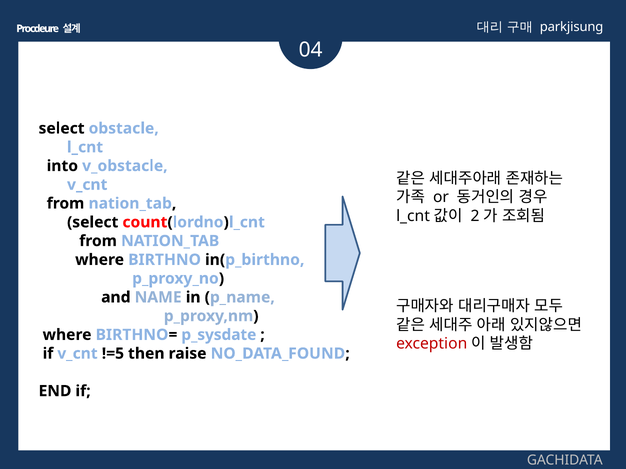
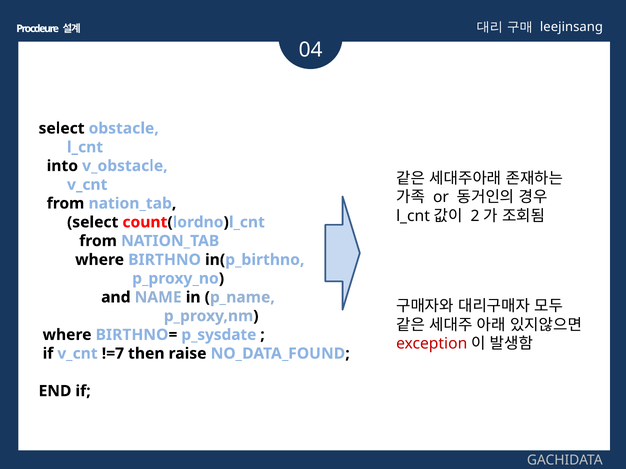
parkjisung: parkjisung -> leejinsang (571, 27)
!=5: !=5 -> !=7 (113, 354)
